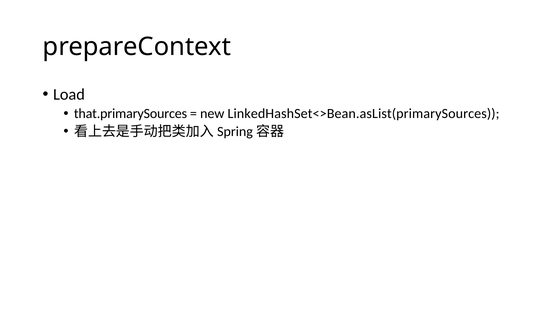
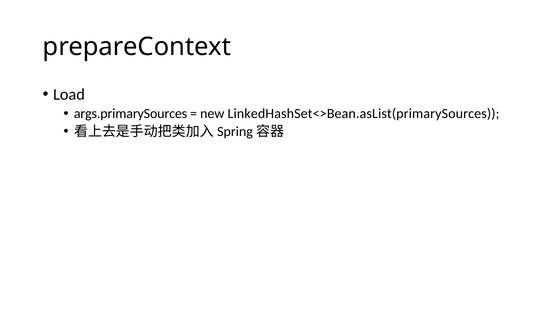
that.primarySources: that.primarySources -> args.primarySources (131, 114)
